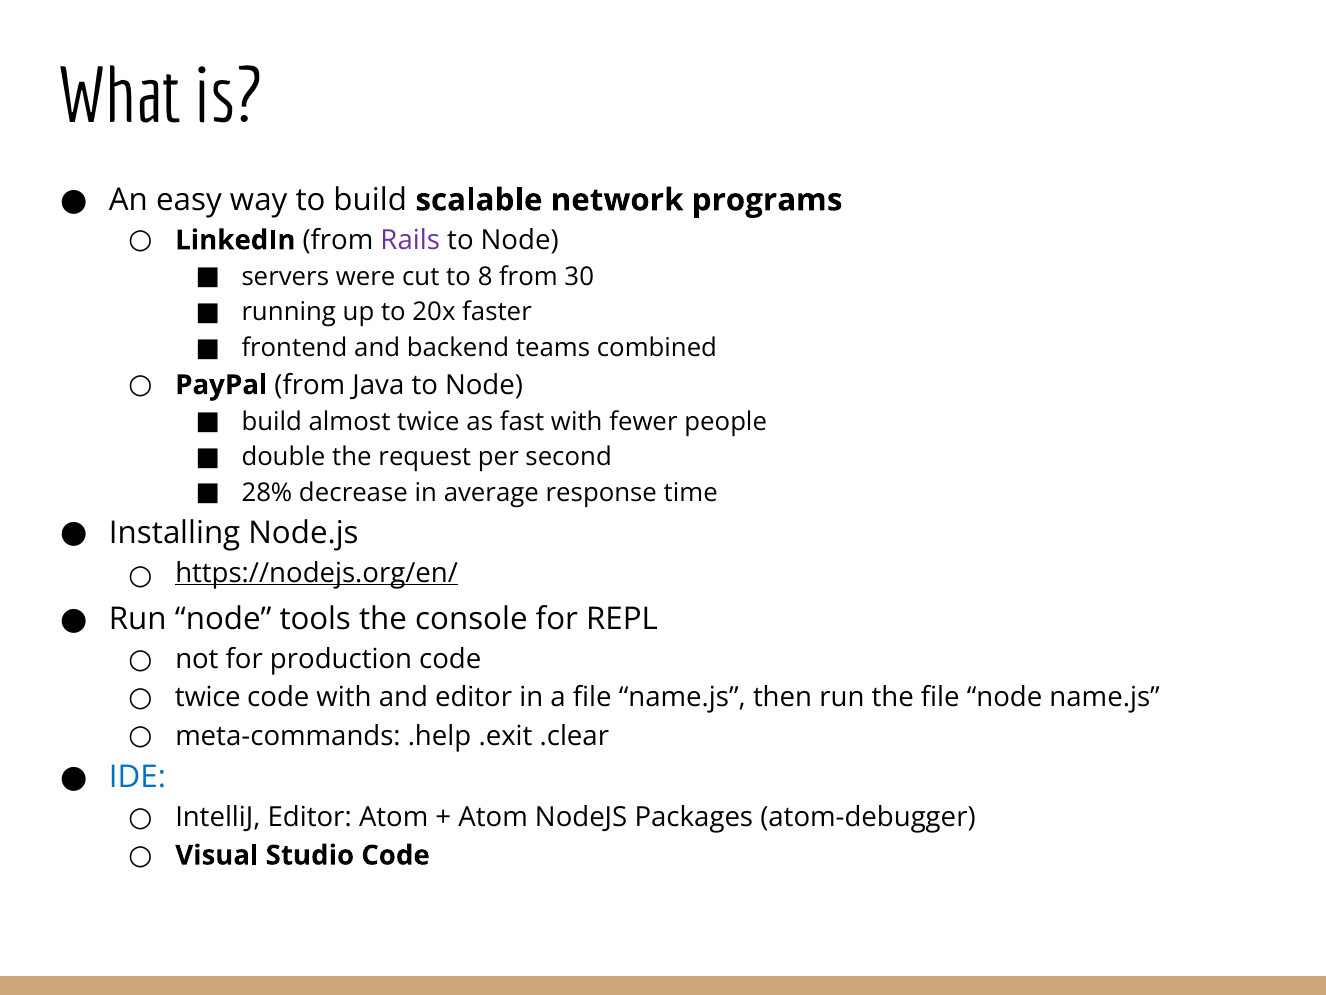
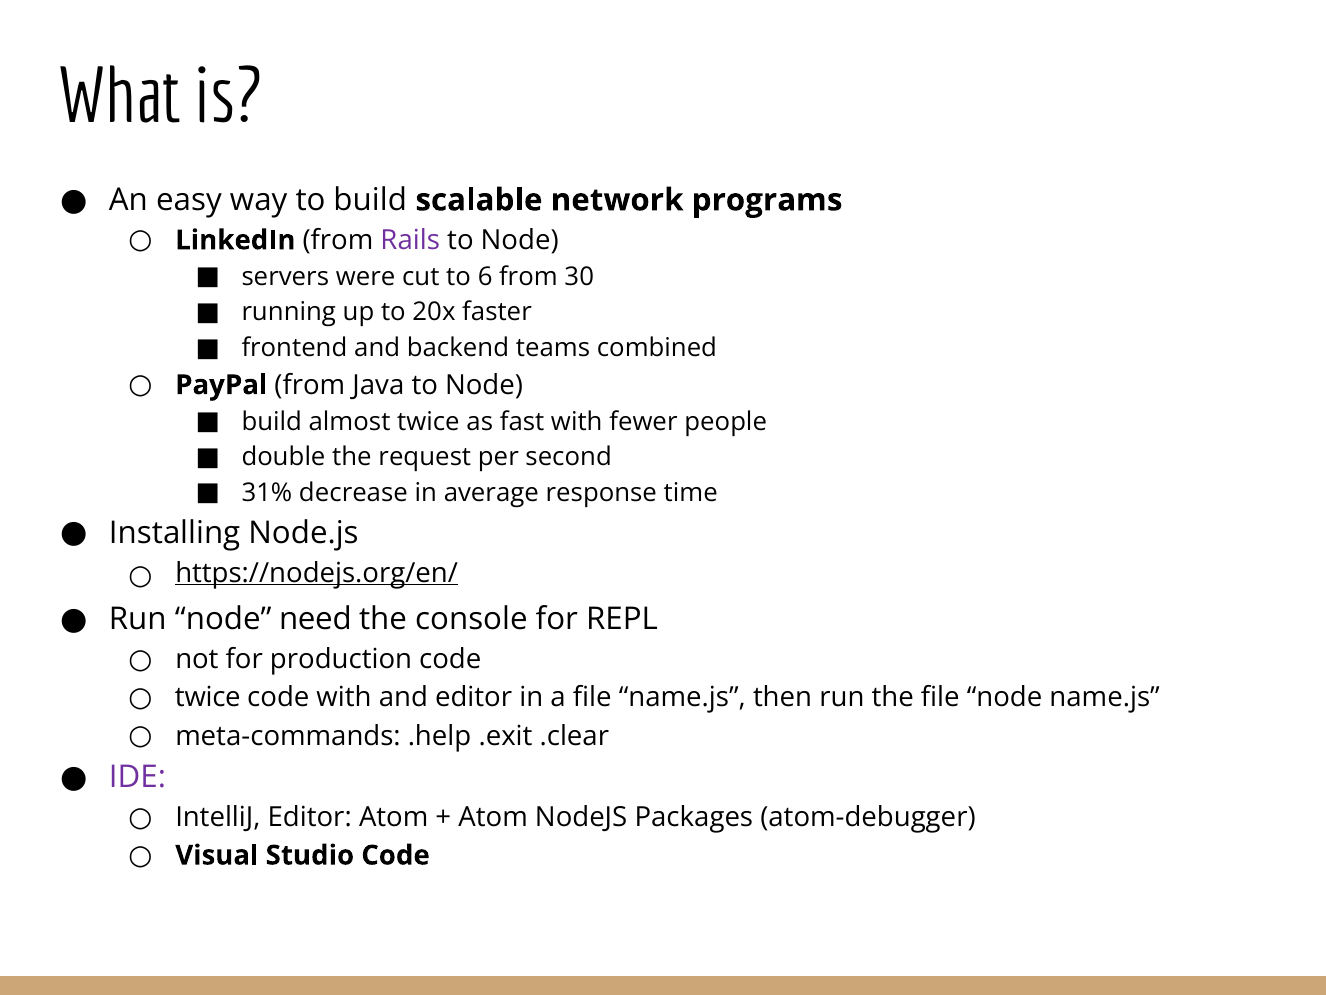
8: 8 -> 6 (485, 277)
28%: 28% -> 31% (267, 492)
tools: tools -> need (315, 619)
IDE colour: blue -> purple (137, 777)
